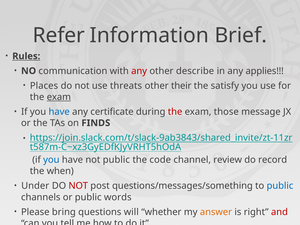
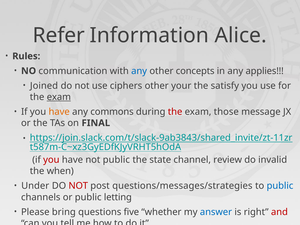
Brief: Brief -> Alice (241, 35)
Rules underline: present -> none (26, 56)
any colour: red -> blue (139, 71)
describe: describe -> concepts (195, 71)
Places: Places -> Joined (44, 86)
threats: threats -> ciphers (126, 86)
their: their -> your (181, 86)
have colour: blue -> orange (59, 112)
certificate: certificate -> commons (112, 112)
FINDS: FINDS -> FINAL (96, 123)
you colour: blue -> red (51, 160)
code: code -> state (160, 160)
record: record -> invalid (273, 160)
questions/messages/something: questions/messages/something -> questions/messages/strategies (182, 186)
words: words -> letting (118, 197)
will: will -> five (131, 212)
answer colour: orange -> blue (216, 212)
